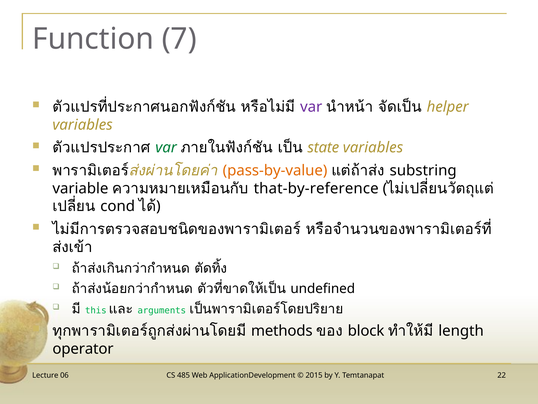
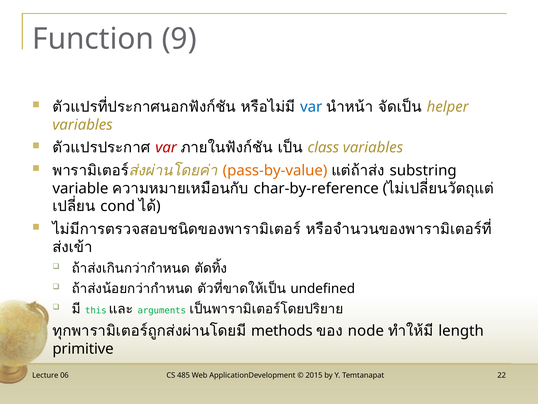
7: 7 -> 9 (179, 39)
var colour: purple -> blue (311, 107)
var colour: green -> red (166, 148)
state: state -> class (323, 148)
that-by-reference: that-by-reference -> char-by-reference (316, 188)
block: block -> node (366, 331)
operator: operator -> primitive (83, 348)
